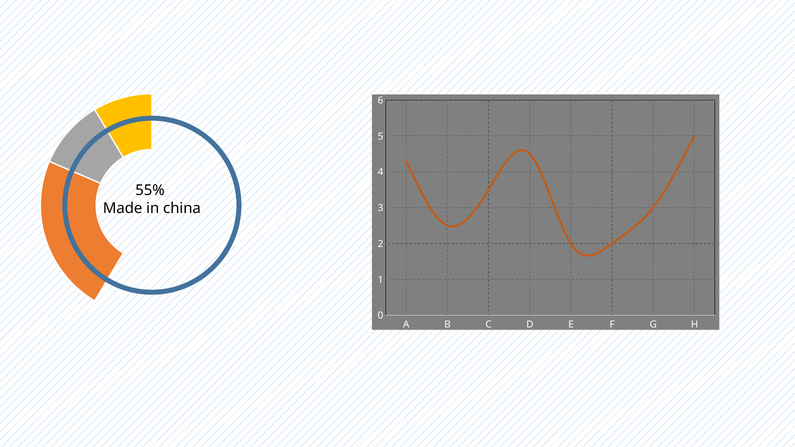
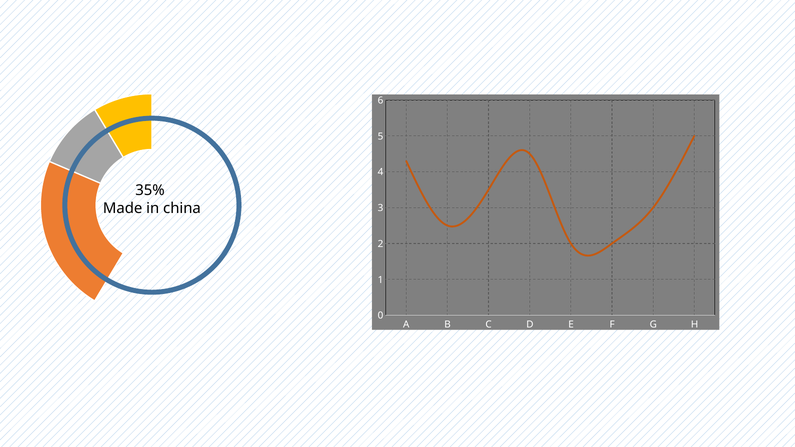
55%: 55% -> 35% (150, 191)
